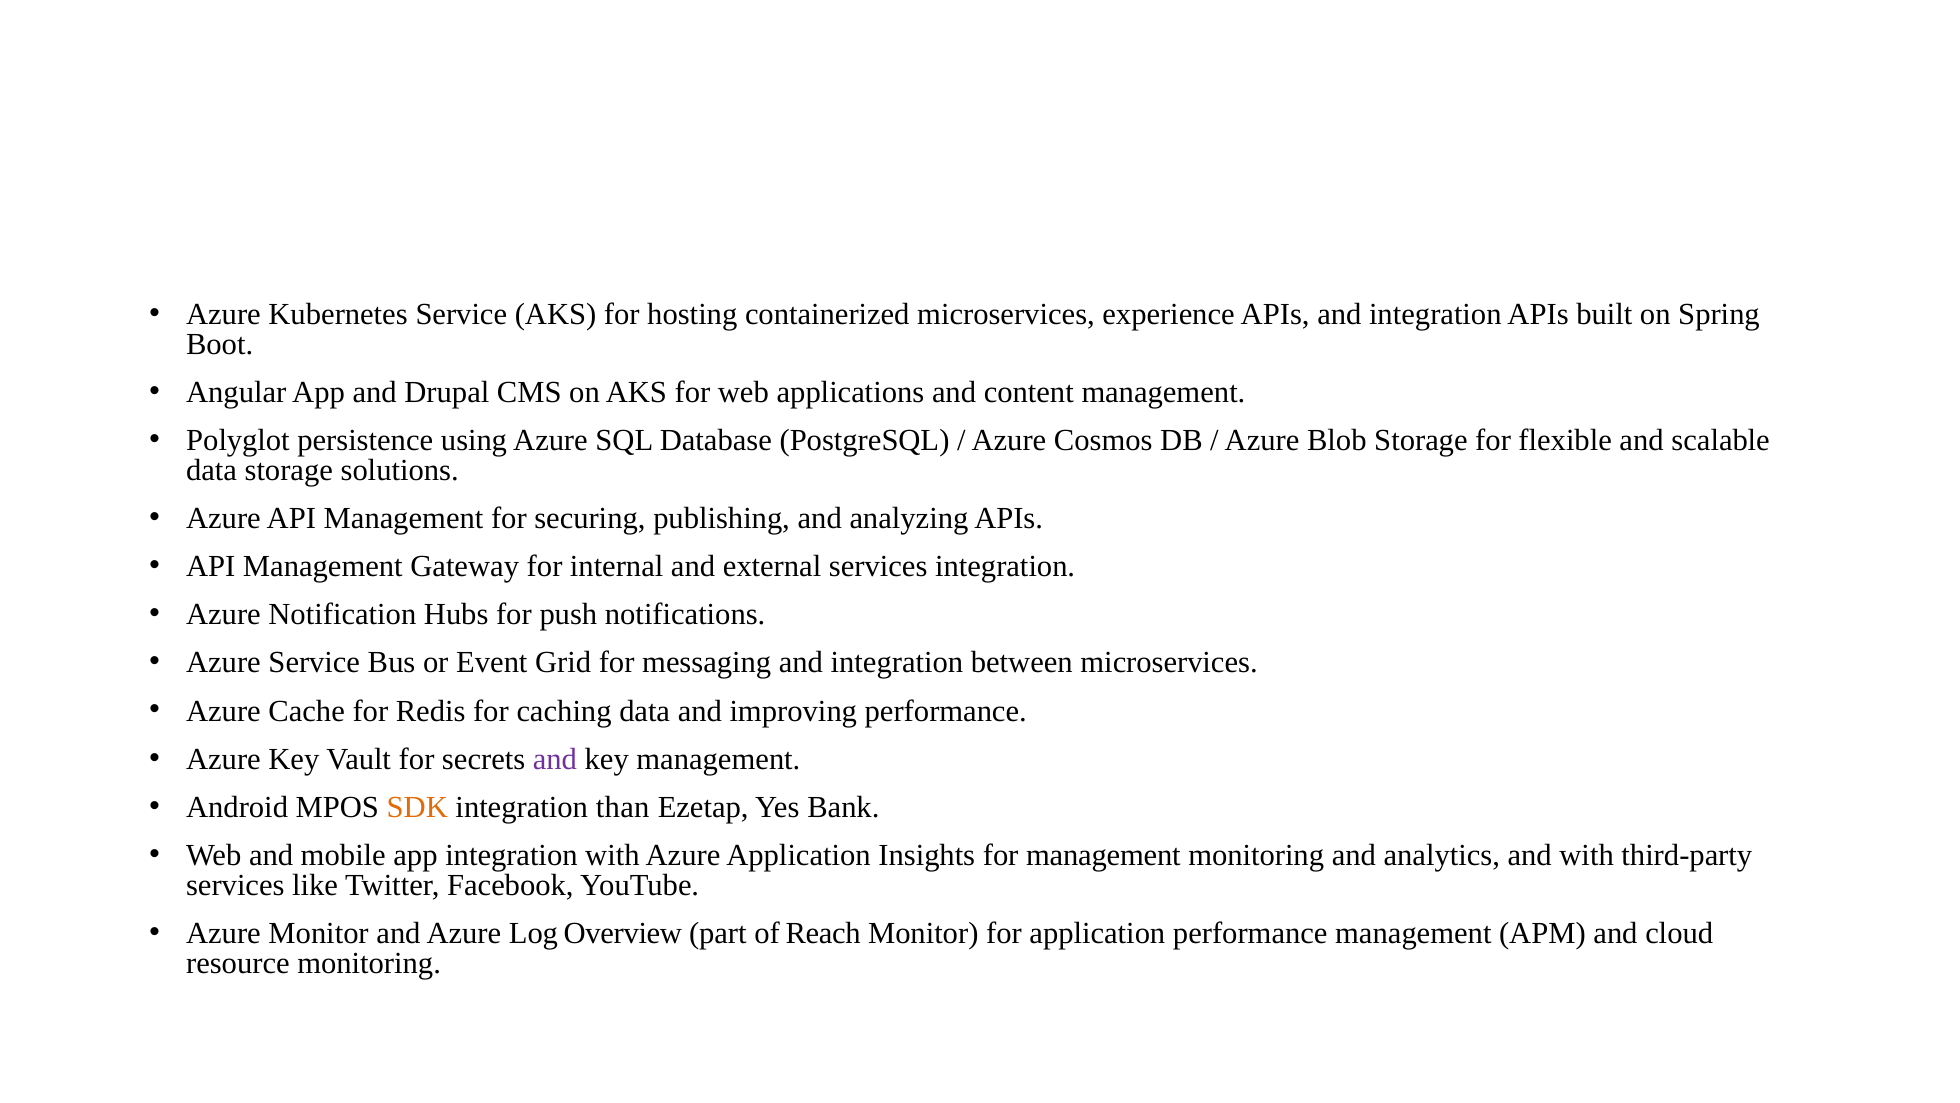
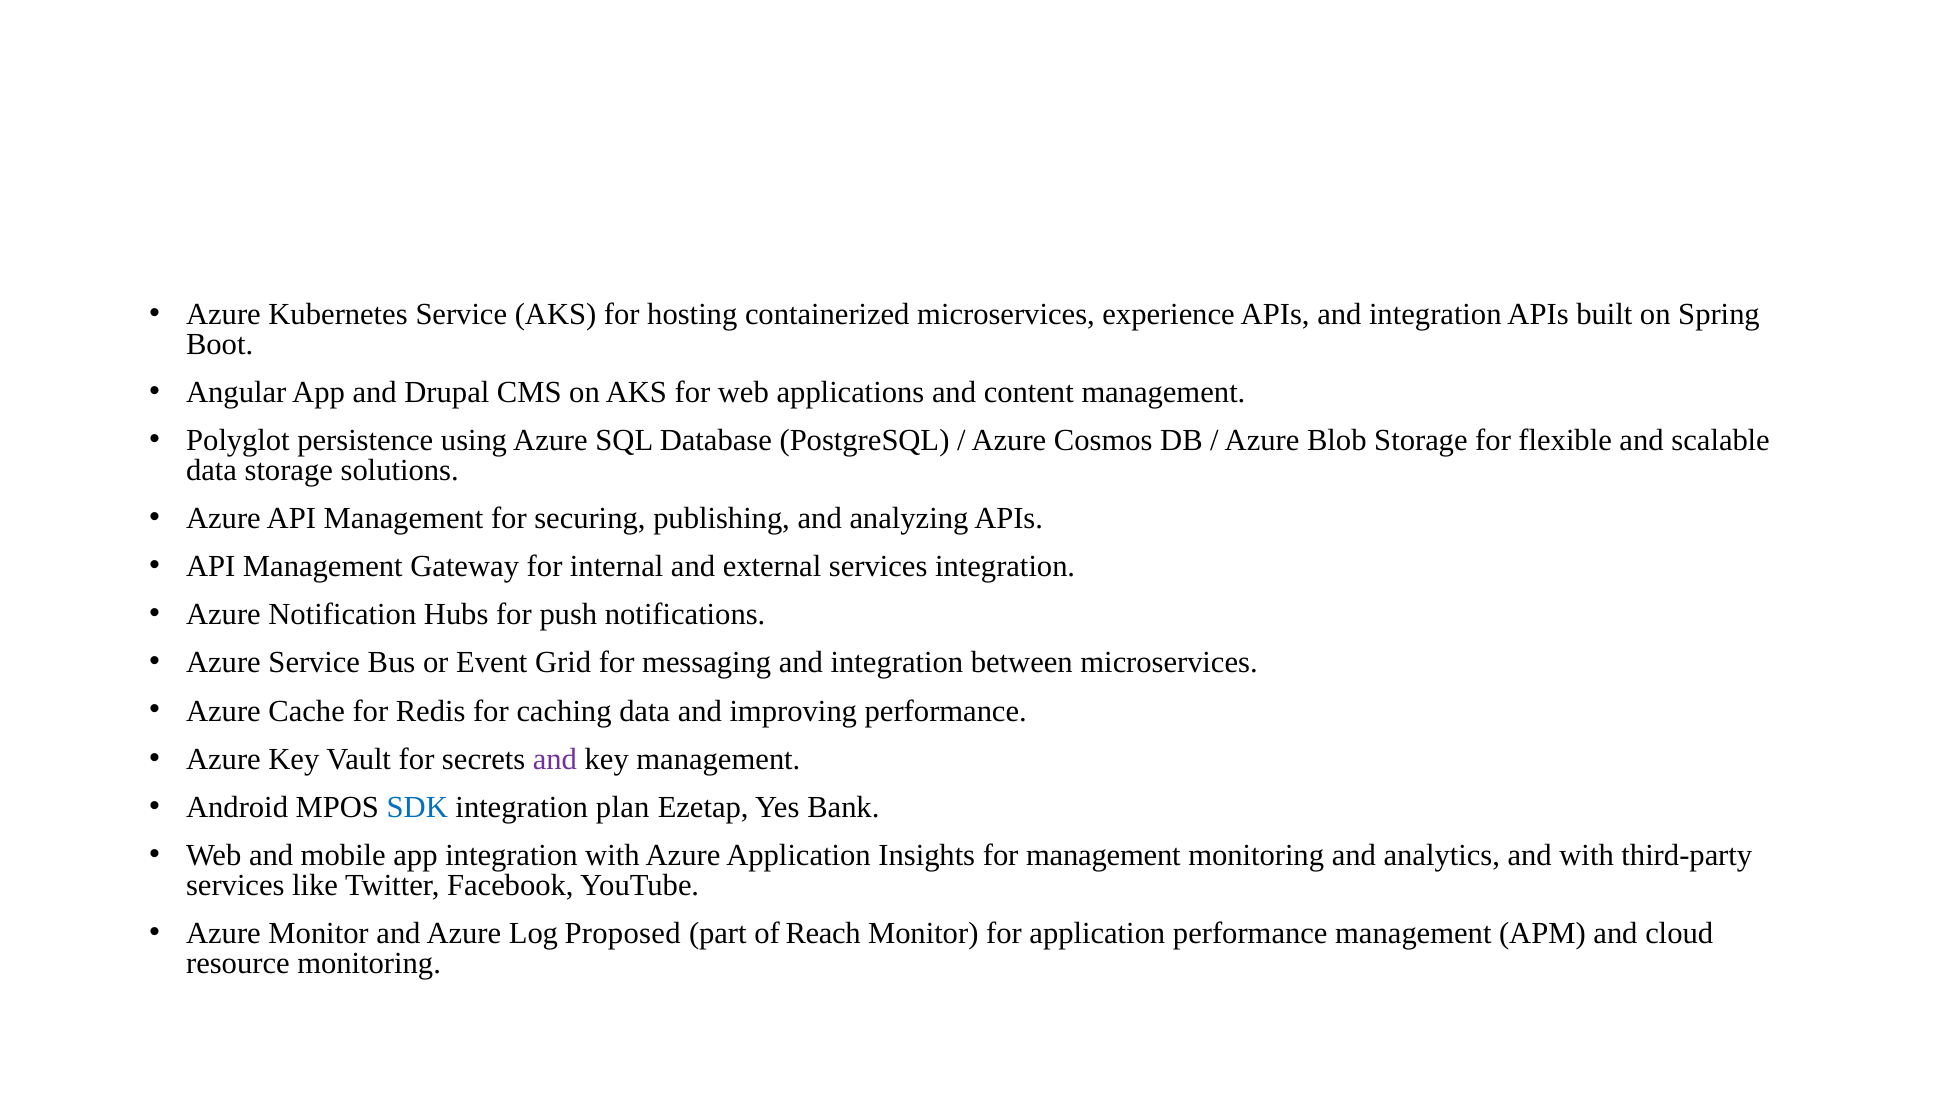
SDK colour: orange -> blue (417, 807)
than: than -> plan (623, 807)
Overview: Overview -> Proposed (623, 933)
